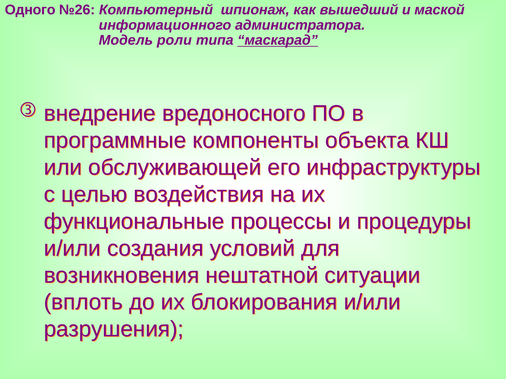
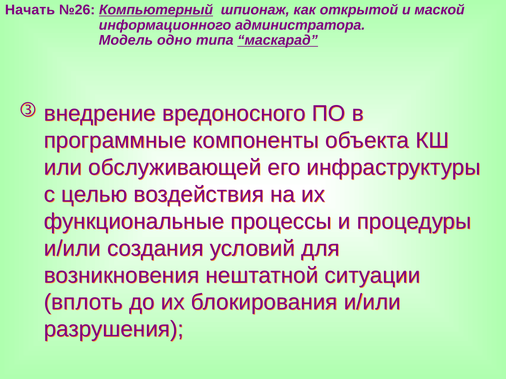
Одного: Одного -> Начать (30, 10)
Компьютерный underline: none -> present (156, 10)
вышедший: вышедший -> открытой (359, 10)
роли: роли -> одно (174, 40)
